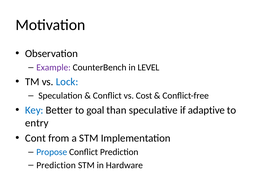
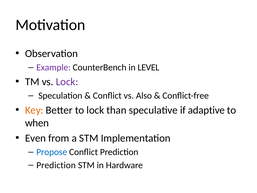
Lock colour: blue -> purple (67, 82)
Cost: Cost -> Also (144, 96)
Key colour: blue -> orange (34, 110)
to goal: goal -> lock (95, 110)
entry: entry -> when (37, 123)
Cont: Cont -> Even (35, 138)
